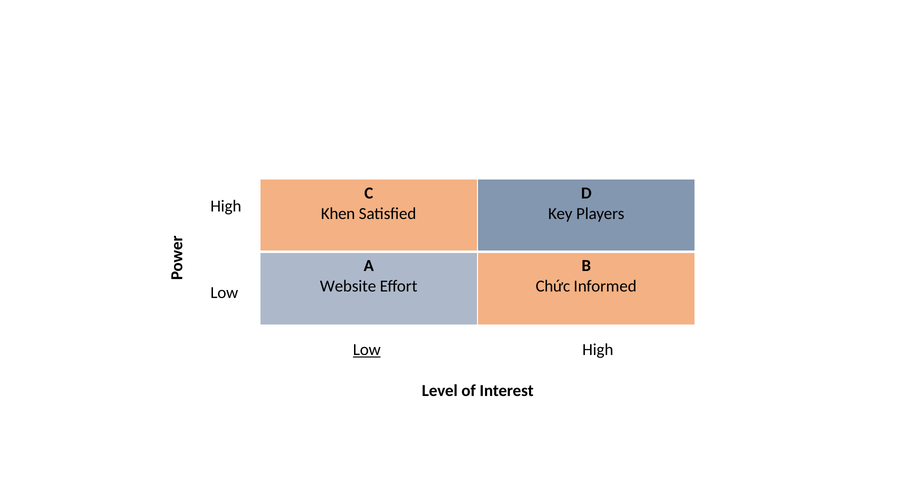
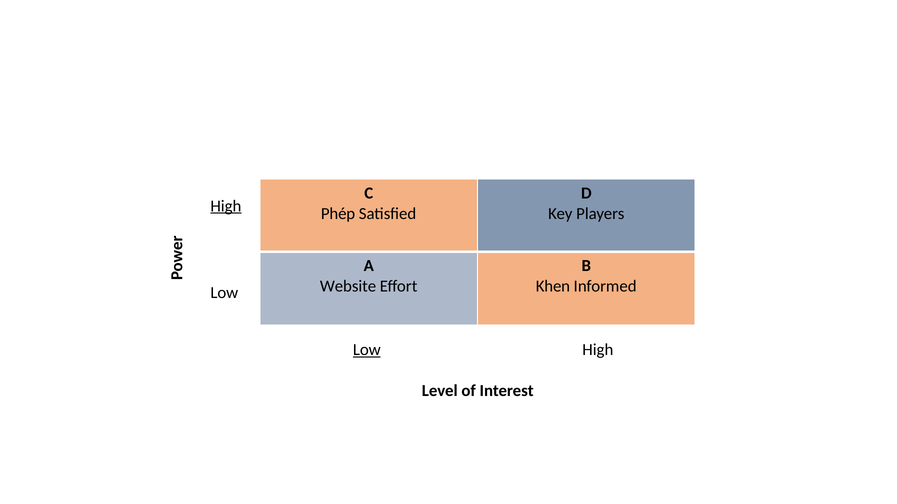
High underline: none -> present (226, 206)
Khen: Khen -> Phép (338, 214)
Chức: Chức -> Khen (553, 286)
